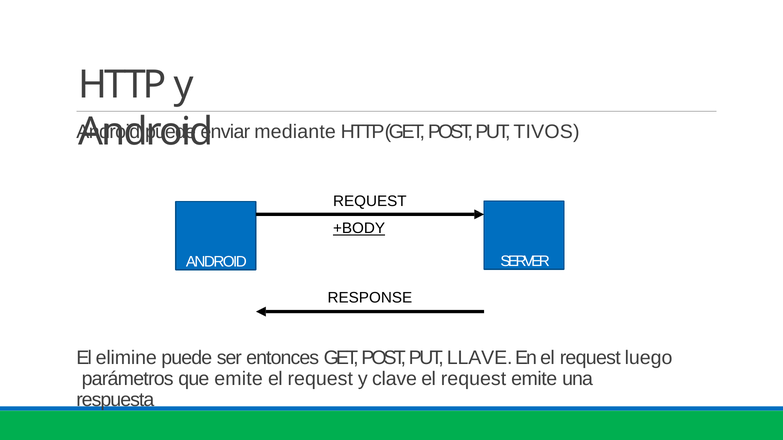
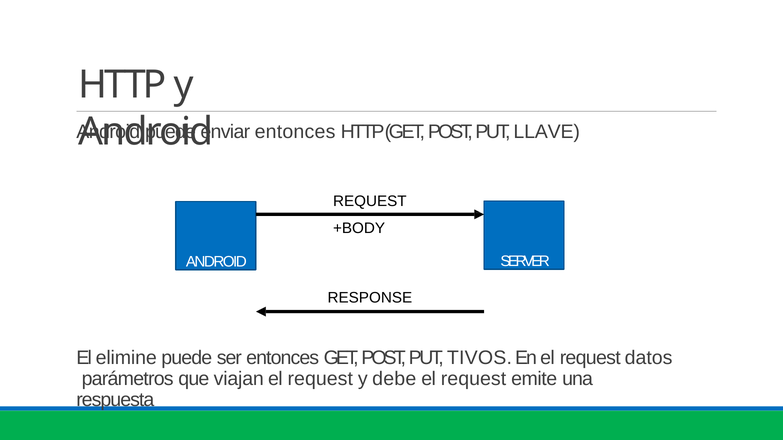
enviar mediante: mediante -> entonces (295, 132)
TIVOS: TIVOS -> LLAVE (547, 132)
+BODY underline: present -> none (359, 229)
LLAVE: LLAVE -> TIVOS (479, 358)
luego: luego -> datos (649, 358)
que emite: emite -> viajan (239, 379)
clave: clave -> debe (394, 379)
